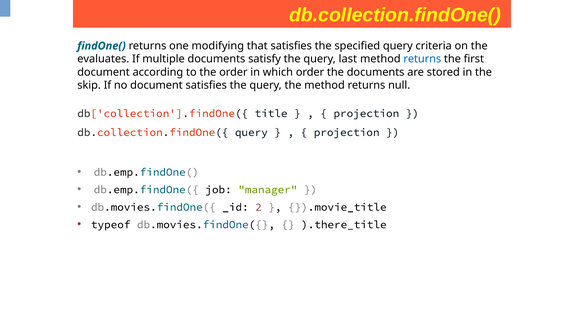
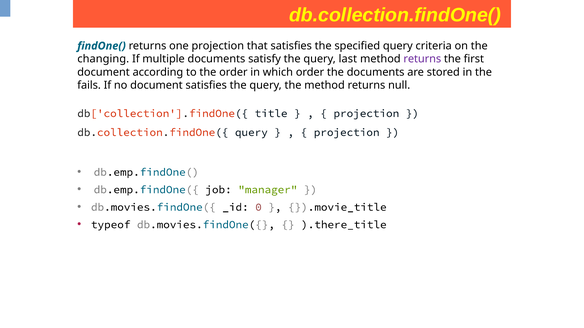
one modifying: modifying -> projection (218, 46)
evaluates: evaluates -> changing (103, 59)
returns colour: blue -> purple (422, 59)
skip: skip -> fails (89, 85)
2: 2 -> 0 (259, 207)
